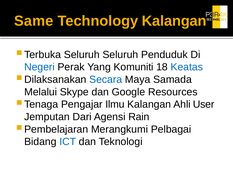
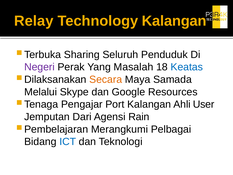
Same: Same -> Relay (34, 21)
Seluruh: Seluruh -> Sharing (82, 55)
Negeri colour: blue -> purple (39, 67)
Komuniti: Komuniti -> Masalah (133, 67)
Secara colour: blue -> orange (106, 79)
Ilmu: Ilmu -> Port (115, 104)
